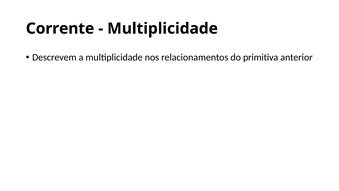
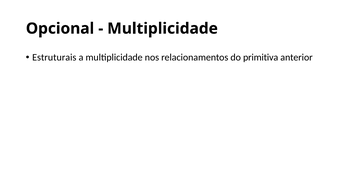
Corrente: Corrente -> Opcional (60, 28)
Descrevem: Descrevem -> Estruturais (54, 57)
